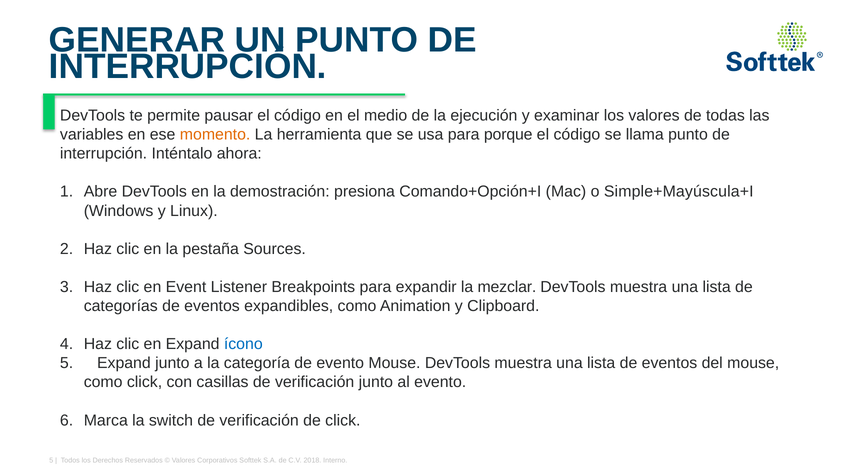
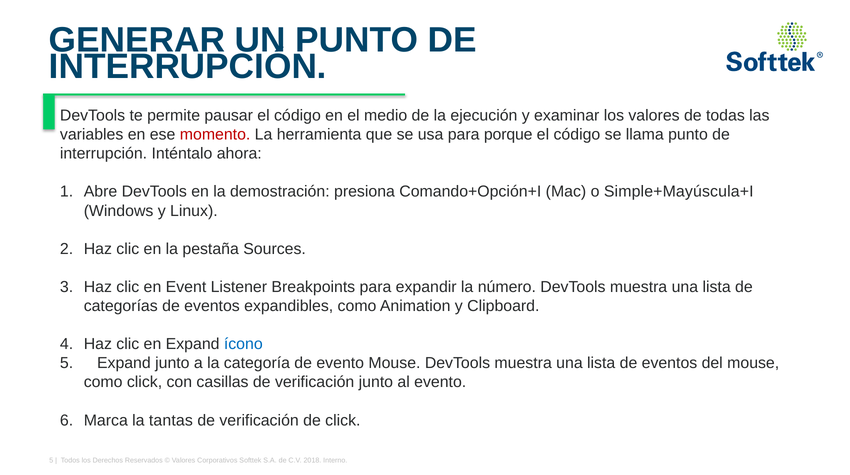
momento colour: orange -> red (215, 135)
mezclar: mezclar -> número (507, 287)
switch: switch -> tantas (171, 420)
